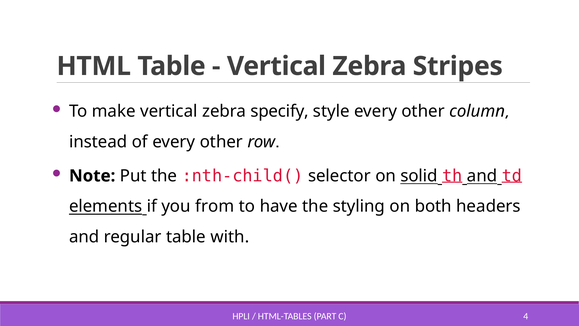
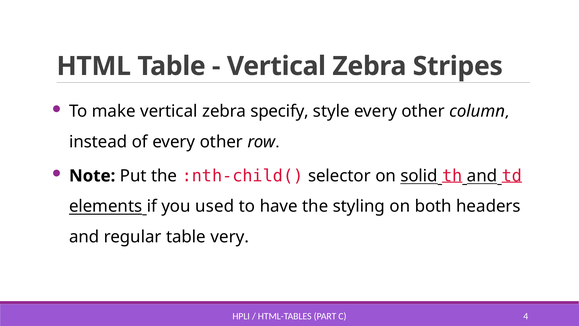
from: from -> used (215, 206)
with: with -> very (230, 237)
